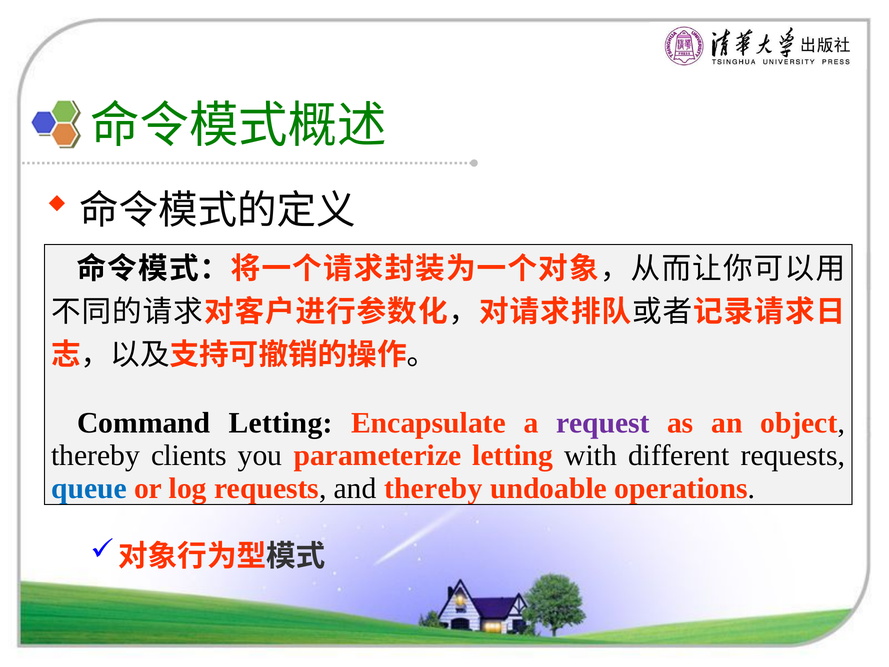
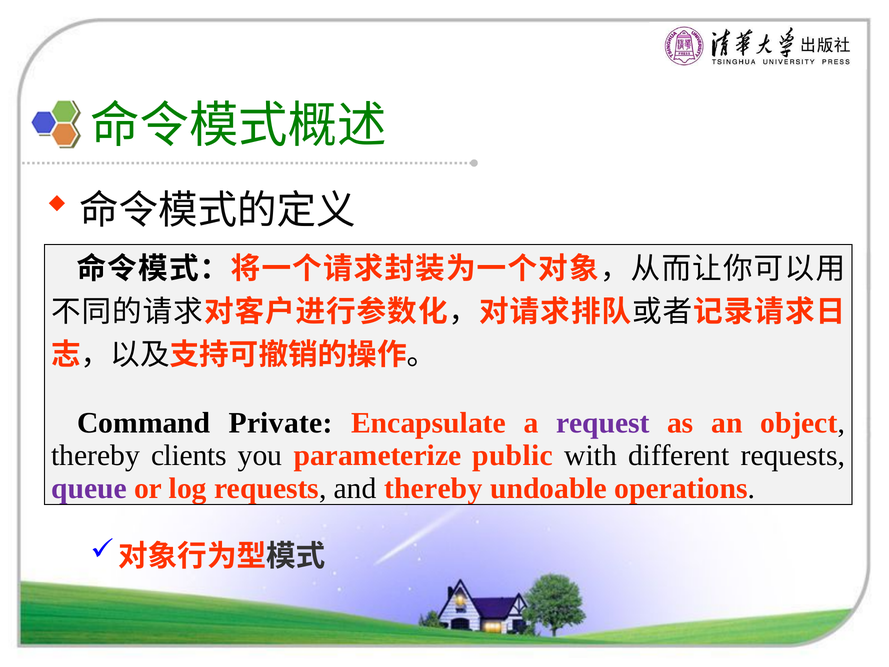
Command Letting: Letting -> Private (281, 423)
parameterize letting: letting -> public (513, 456)
queue colour: blue -> purple (89, 488)
